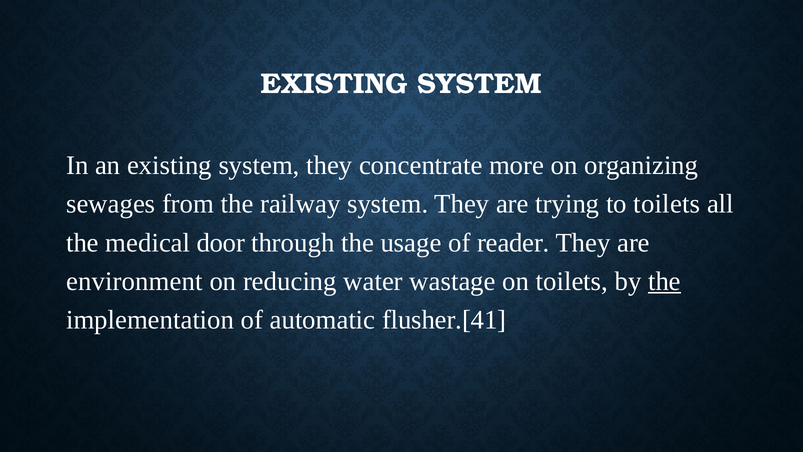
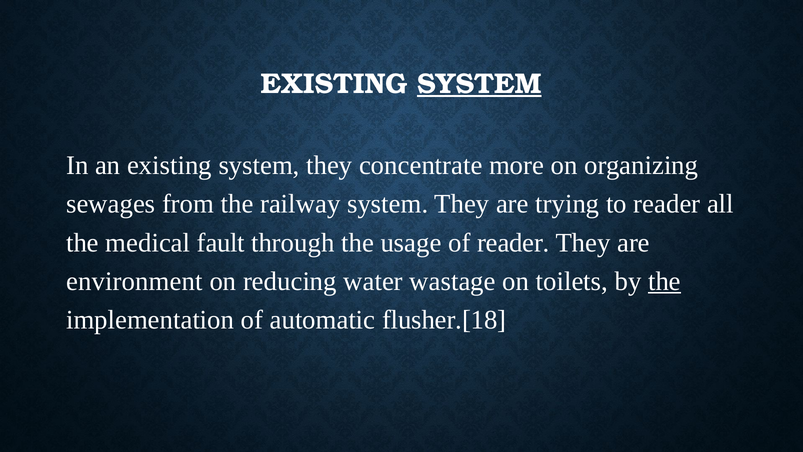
SYSTEM underline: none -> present (479, 84)
to toilets: toilets -> reader (667, 204)
door: door -> fault (221, 243)
flusher.[41: flusher.[41 -> flusher.[18 (444, 320)
